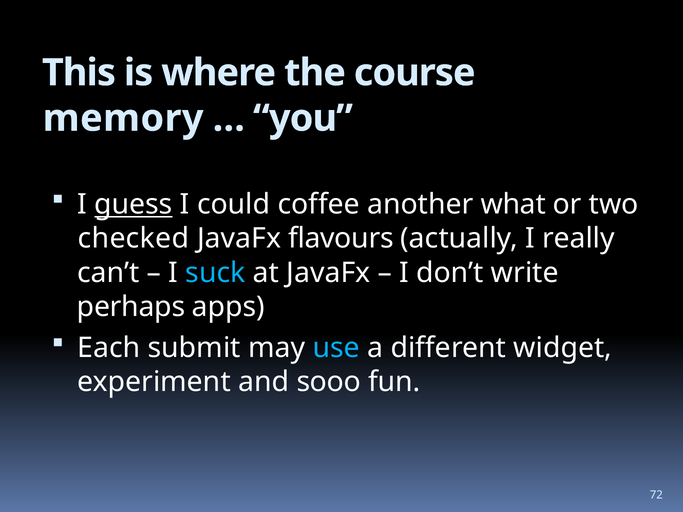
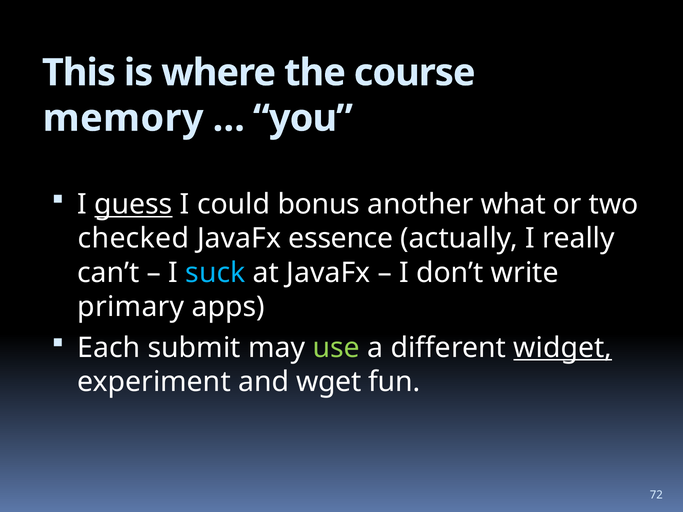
coffee: coffee -> bonus (319, 205)
flavours: flavours -> essence (341, 239)
perhaps: perhaps -> primary (131, 307)
use colour: light blue -> light green (336, 348)
widget underline: none -> present (563, 348)
sooo: sooo -> wget (329, 382)
